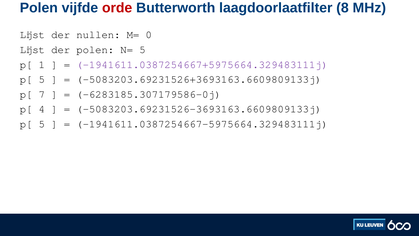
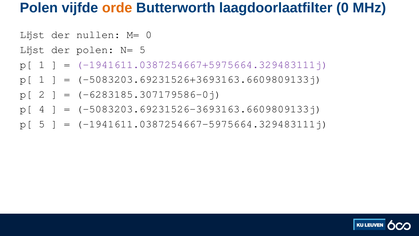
orde colour: red -> orange (117, 8)
laagdoorlaatfilter 8: 8 -> 0 (343, 8)
5: 5 -> 1 (42, 79)
7: 7 -> 2 (42, 94)
